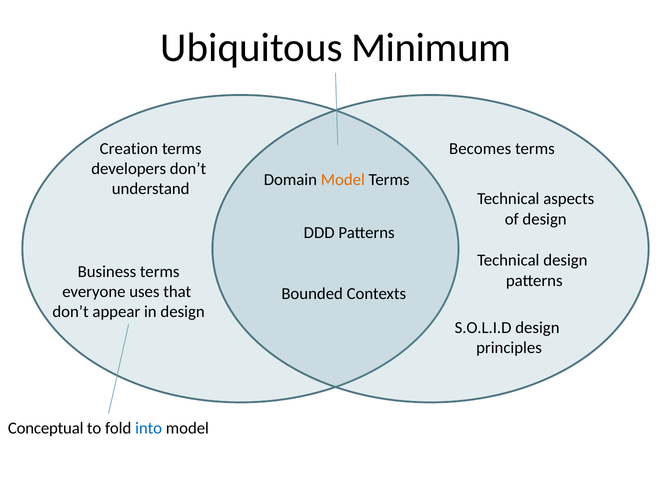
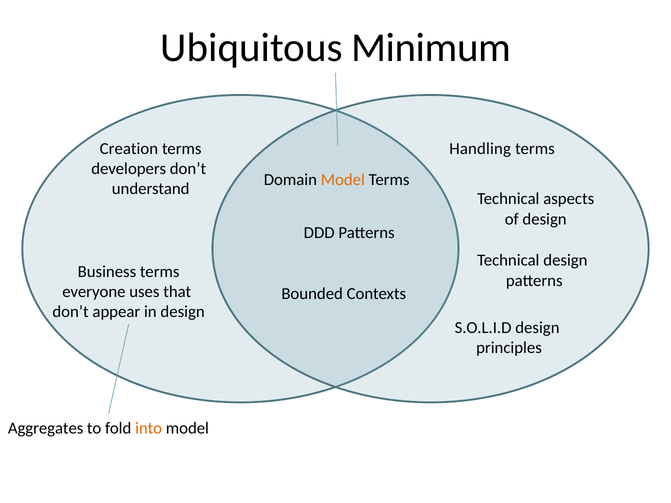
Becomes: Becomes -> Handling (480, 149)
Conceptual: Conceptual -> Aggregates (46, 428)
into colour: blue -> orange (149, 428)
